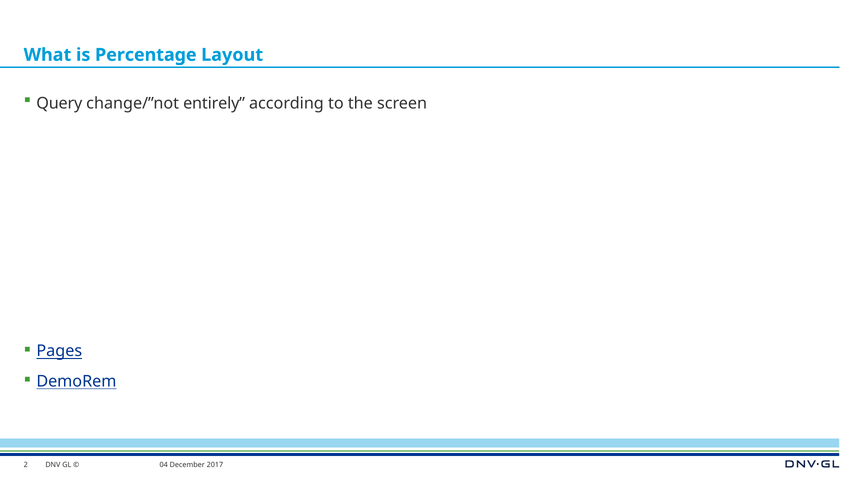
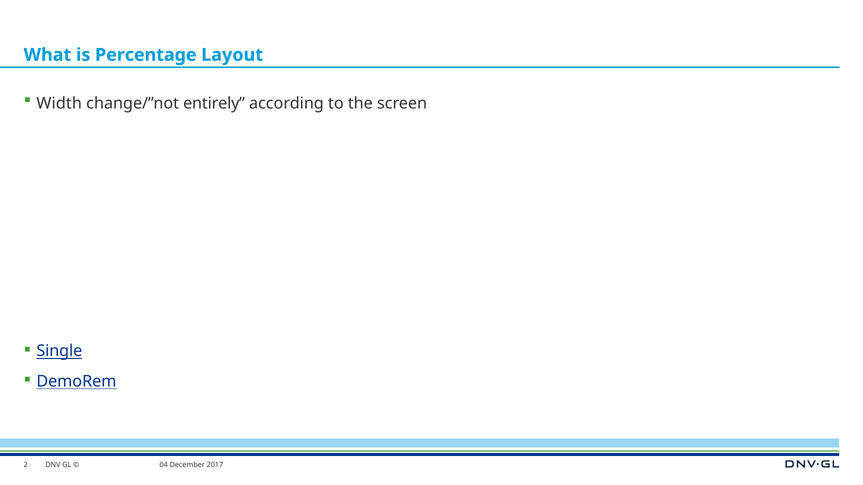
Query: Query -> Width (59, 103)
Pages: Pages -> Single (59, 351)
